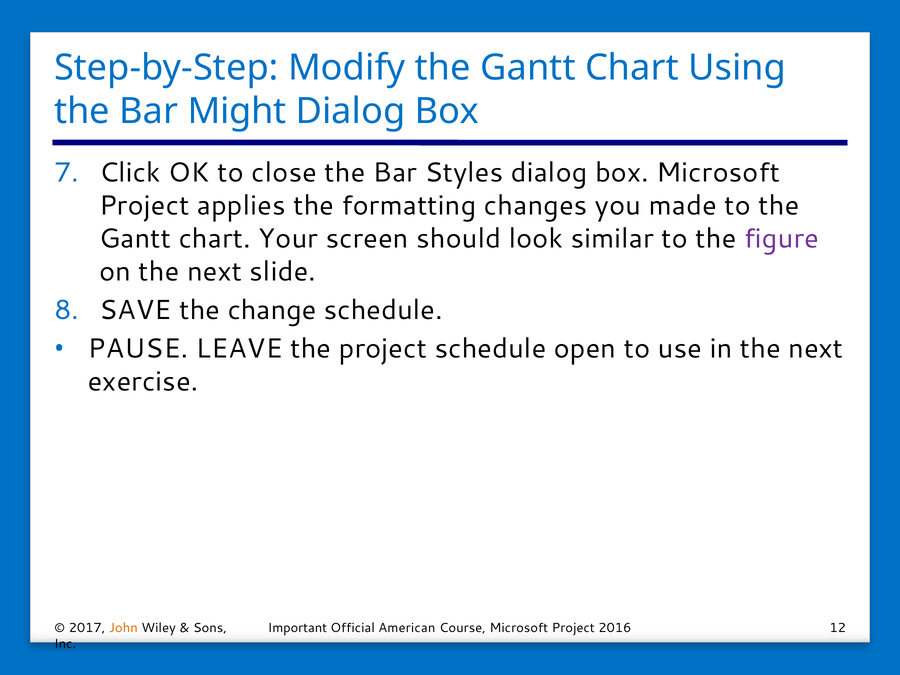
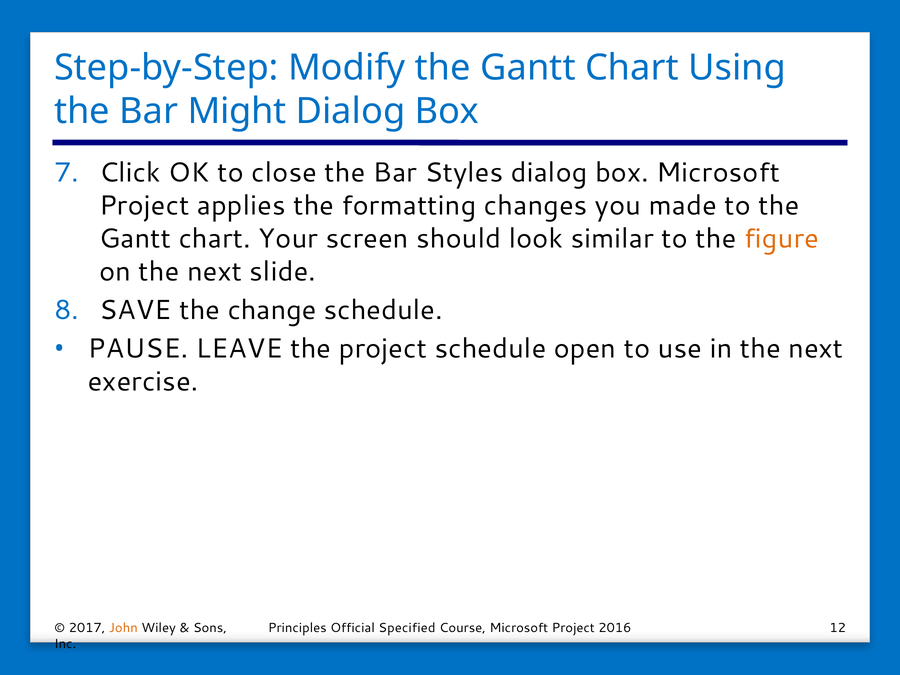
figure colour: purple -> orange (782, 239)
Important: Important -> Principles (297, 628)
American: American -> Specified (407, 628)
